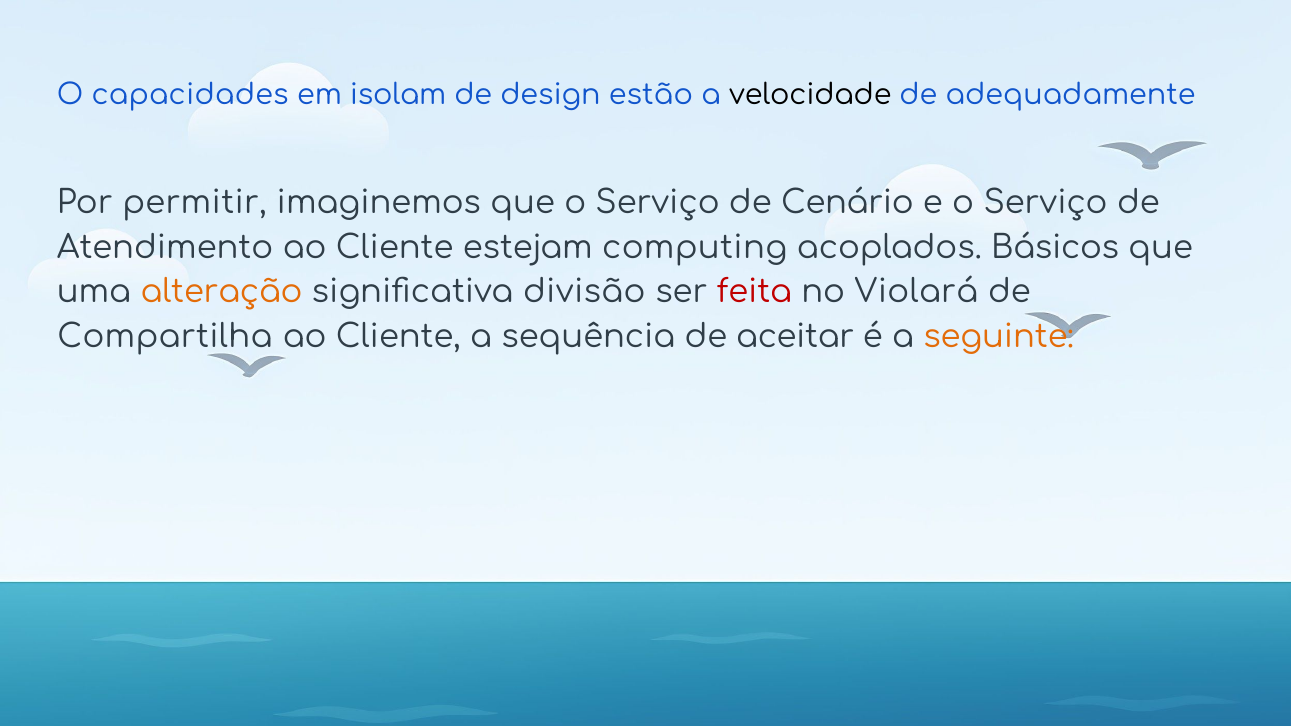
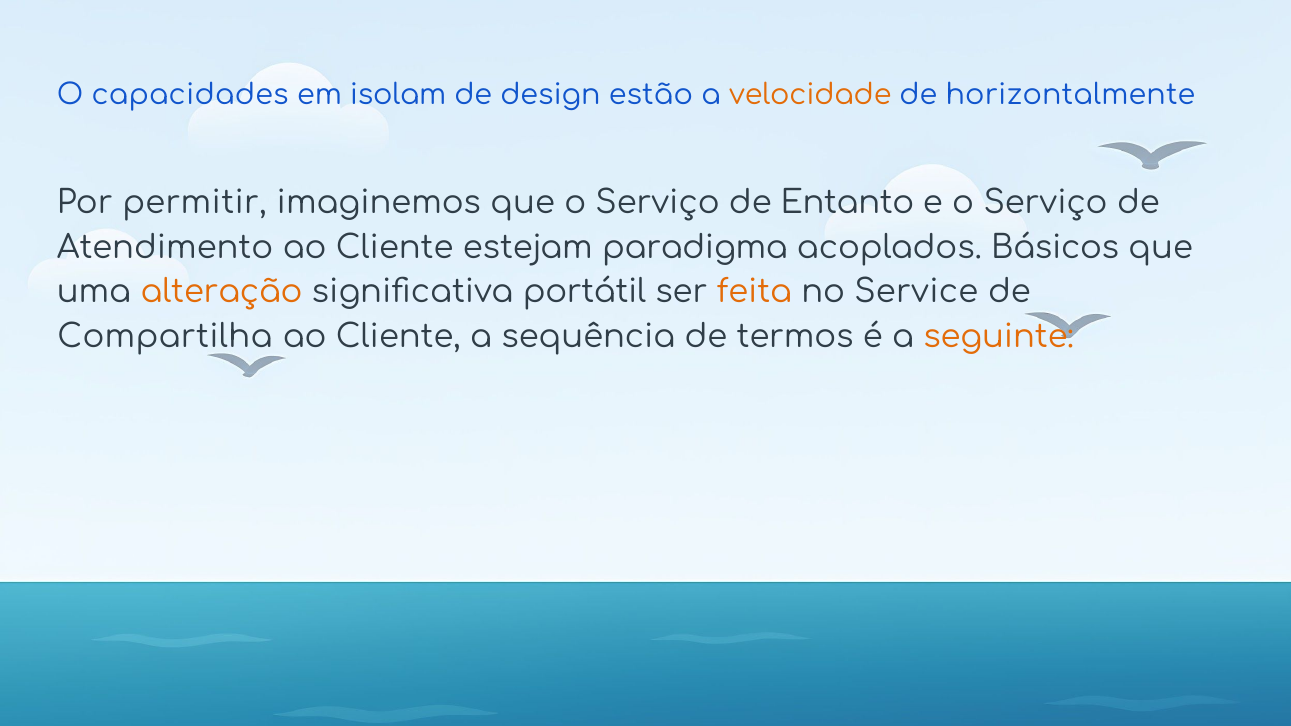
velocidade colour: black -> orange (810, 95)
adequadamente: adequadamente -> horizontalmente (1070, 95)
Cenário: Cenário -> Entanto (847, 203)
computing: computing -> paradigma (695, 248)
divisão: divisão -> portátil (585, 292)
feita colour: red -> orange (754, 292)
Violará: Violará -> Service (916, 292)
aceitar: aceitar -> termos (795, 337)
